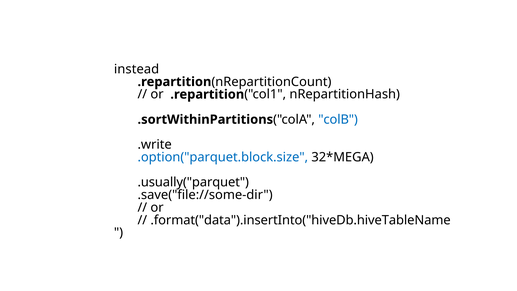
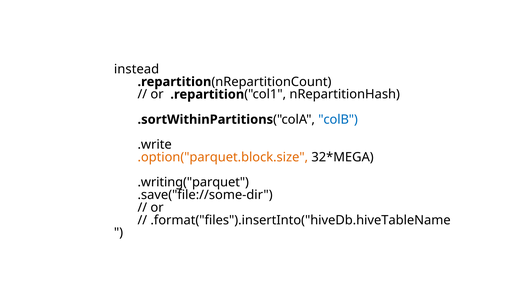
.option("parquet.block.size colour: blue -> orange (223, 157)
.usually("parquet: .usually("parquet -> .writing("parquet (193, 182)
.format("data").insertInto("hiveDb.hiveTableName: .format("data").insertInto("hiveDb.hiveTableName -> .format("files").insertInto("hiveDb.hiveTableName (301, 220)
